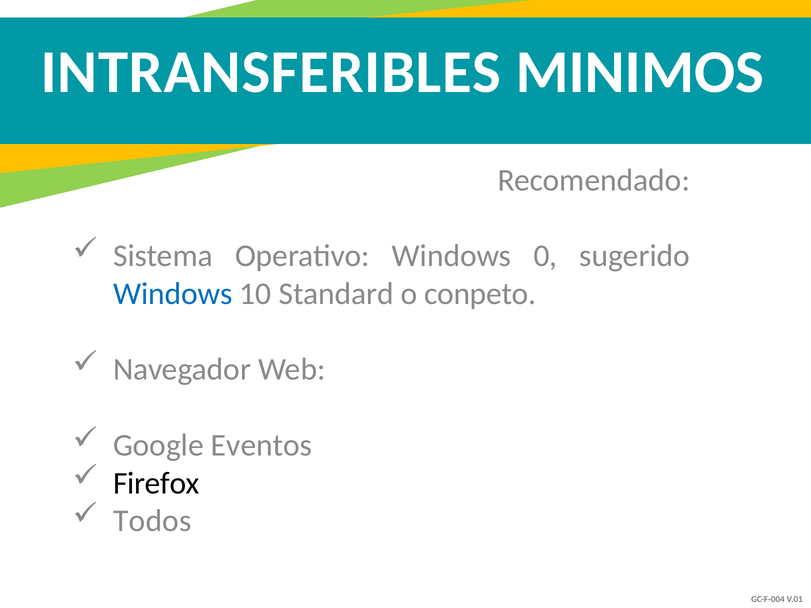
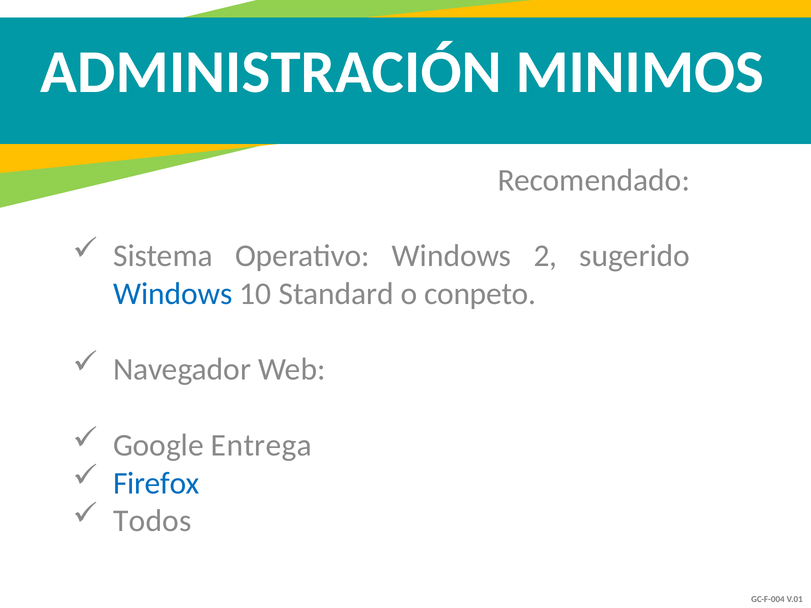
INTRANSFERIBLES: INTRANSFERIBLES -> ADMINISTRACIÓN (271, 72)
0: 0 -> 2 (545, 256)
Eventos: Eventos -> Entrega (261, 445)
Firefox colour: black -> blue (156, 483)
